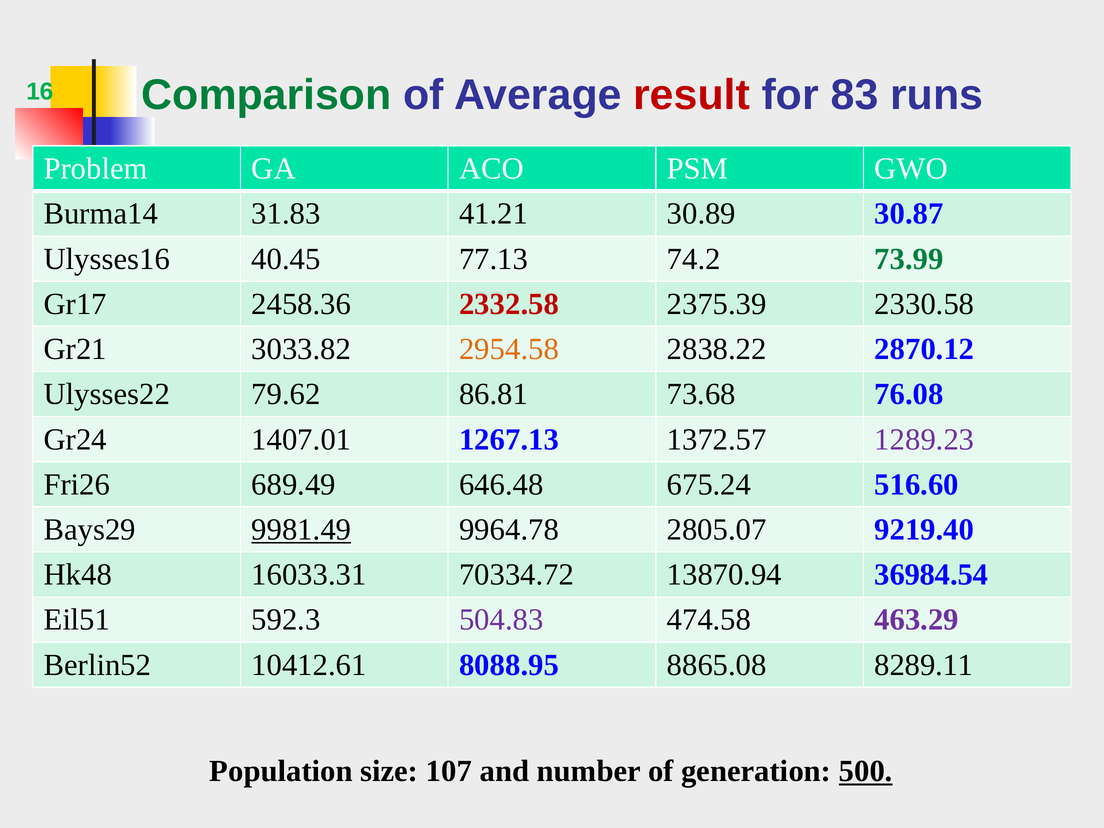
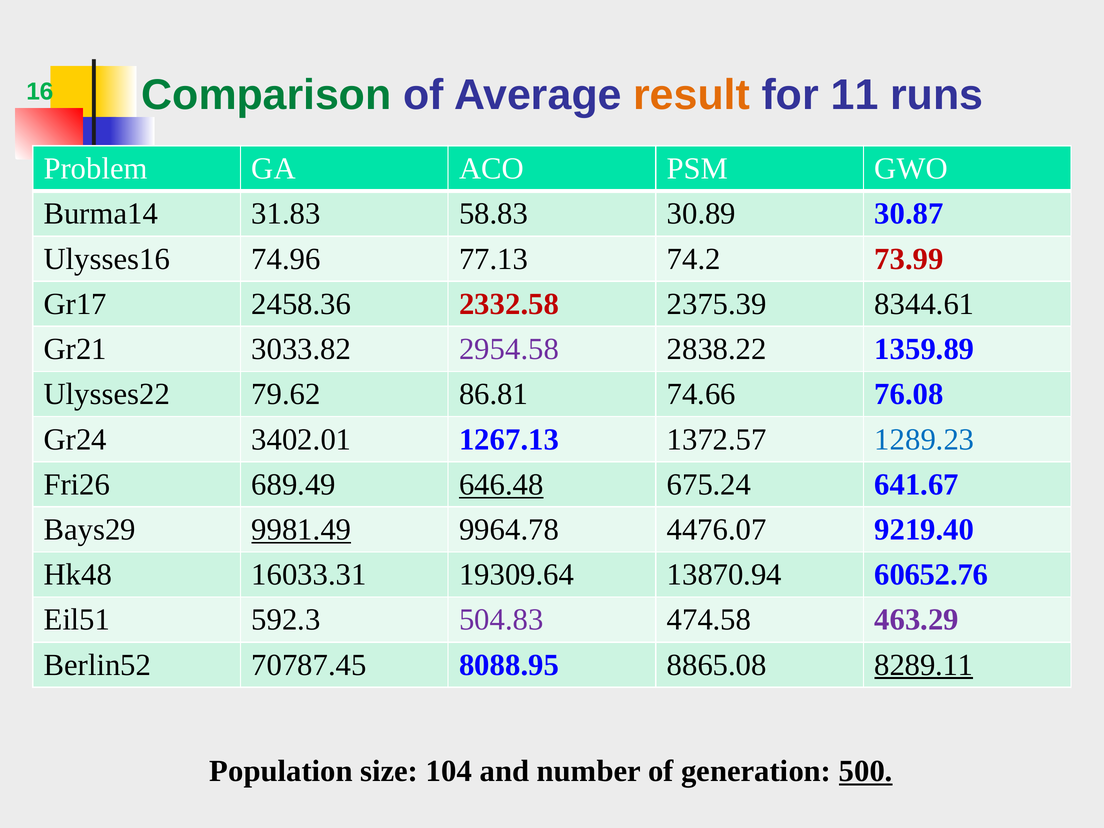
result colour: red -> orange (692, 95)
83: 83 -> 11 (855, 95)
41.21: 41.21 -> 58.83 (494, 214)
40.45: 40.45 -> 74.96 (286, 259)
73.99 colour: green -> red (909, 259)
2330.58: 2330.58 -> 8344.61 (924, 304)
2954.58 colour: orange -> purple (509, 349)
2870.12: 2870.12 -> 1359.89 (924, 349)
73.68: 73.68 -> 74.66 (701, 394)
1407.01: 1407.01 -> 3402.01 (301, 439)
1289.23 colour: purple -> blue (924, 439)
646.48 underline: none -> present (501, 485)
516.60: 516.60 -> 641.67 (917, 485)
2805.07: 2805.07 -> 4476.07 (717, 530)
70334.72: 70334.72 -> 19309.64 (517, 575)
36984.54: 36984.54 -> 60652.76 (931, 575)
10412.61: 10412.61 -> 70787.45 (309, 665)
8289.11 underline: none -> present (924, 665)
107: 107 -> 104 (449, 771)
